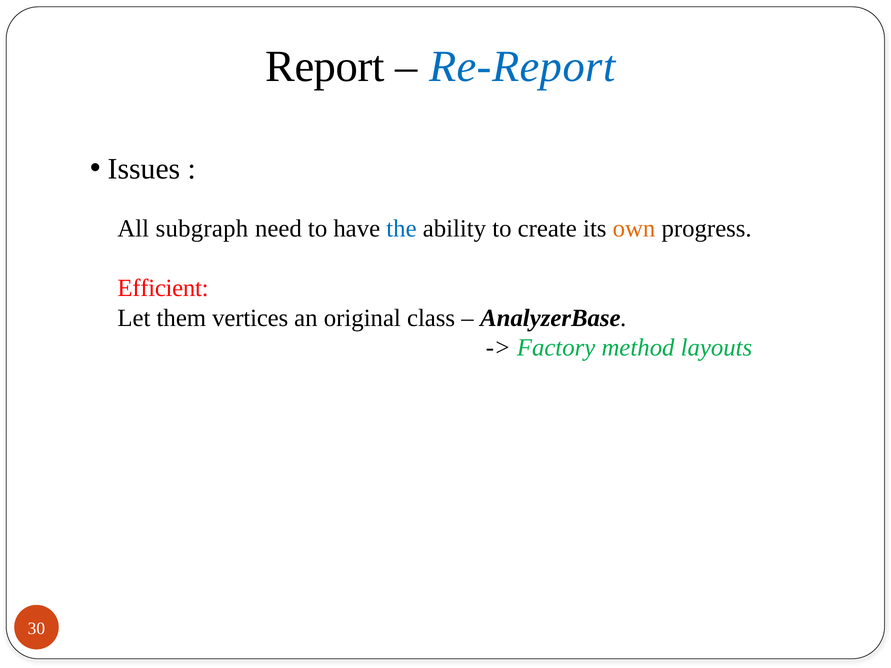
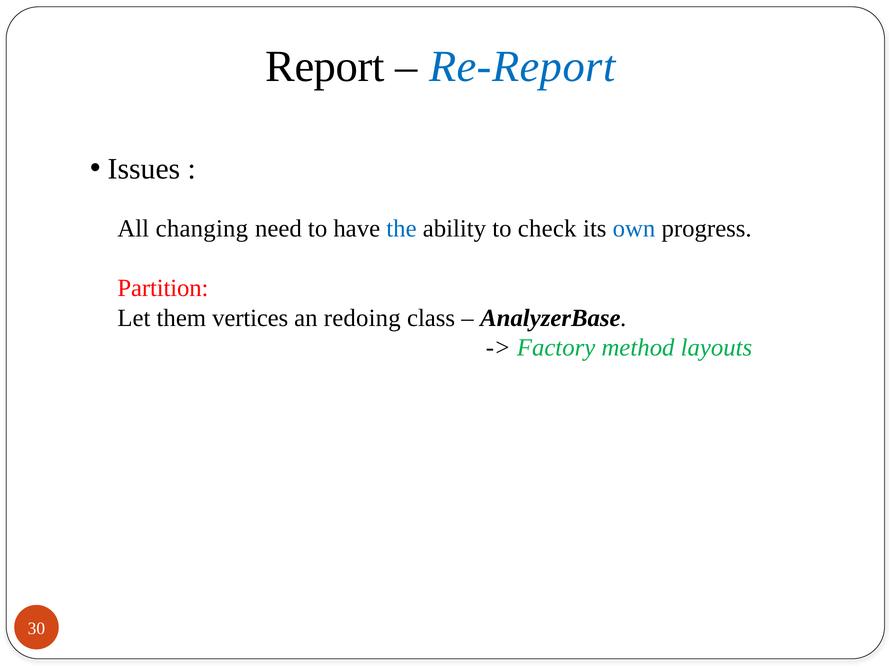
subgraph: subgraph -> changing (202, 229)
create: create -> check (547, 229)
own colour: orange -> blue (634, 229)
Efficient: Efficient -> Partition (163, 288)
original: original -> redoing (362, 318)
